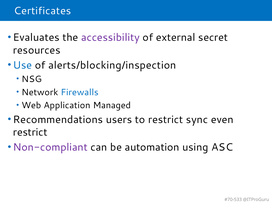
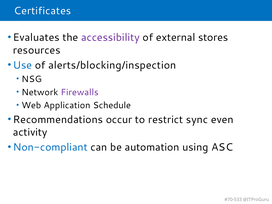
secret: secret -> stores (213, 37)
Firewalls colour: blue -> purple (80, 92)
Managed: Managed -> Schedule (112, 105)
users: users -> occur (119, 120)
restrict: restrict -> activity (30, 132)
Non-compliant colour: purple -> blue (50, 147)
